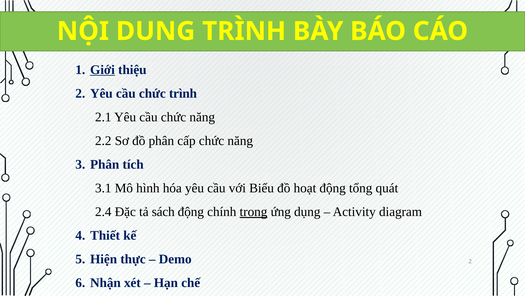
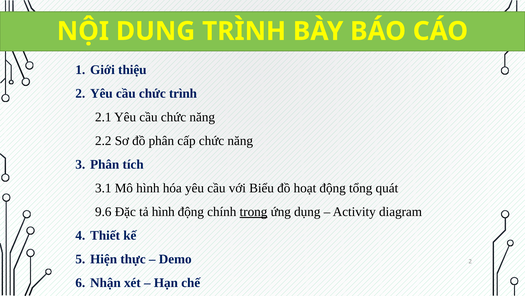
Giới underline: present -> none (102, 70)
2.4: 2.4 -> 9.6 (103, 211)
tả sách: sách -> hình (163, 211)
